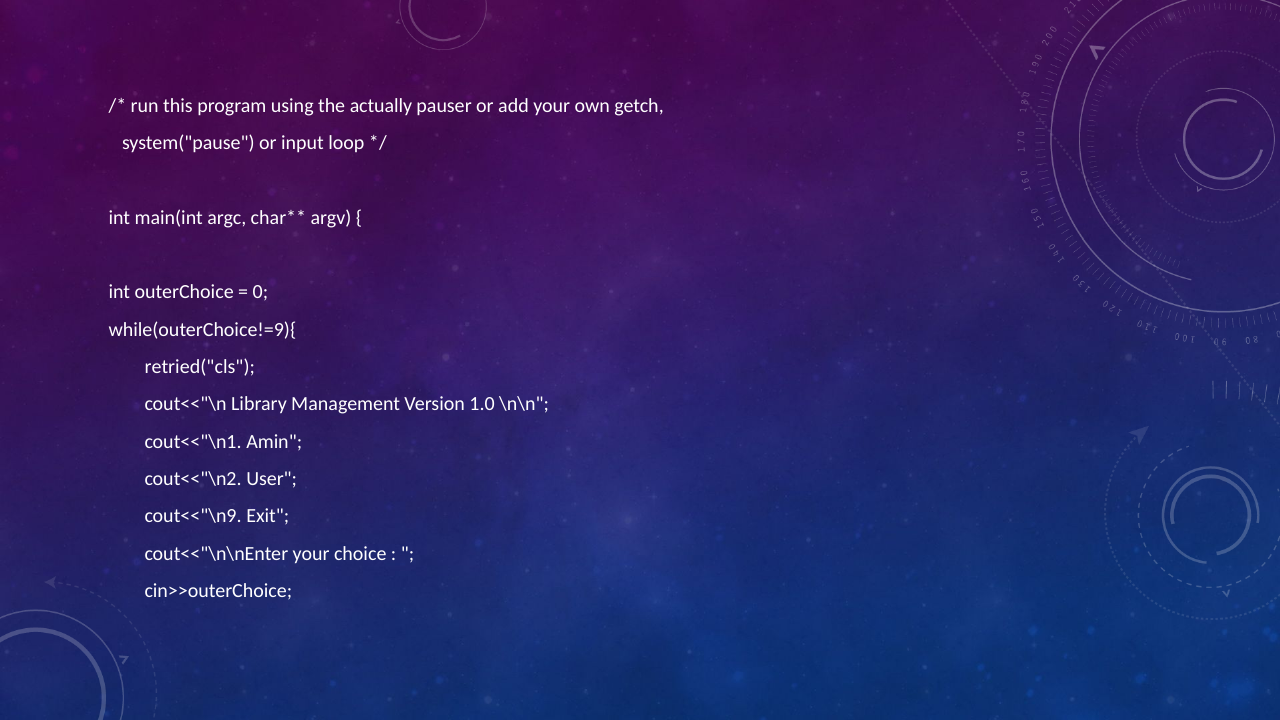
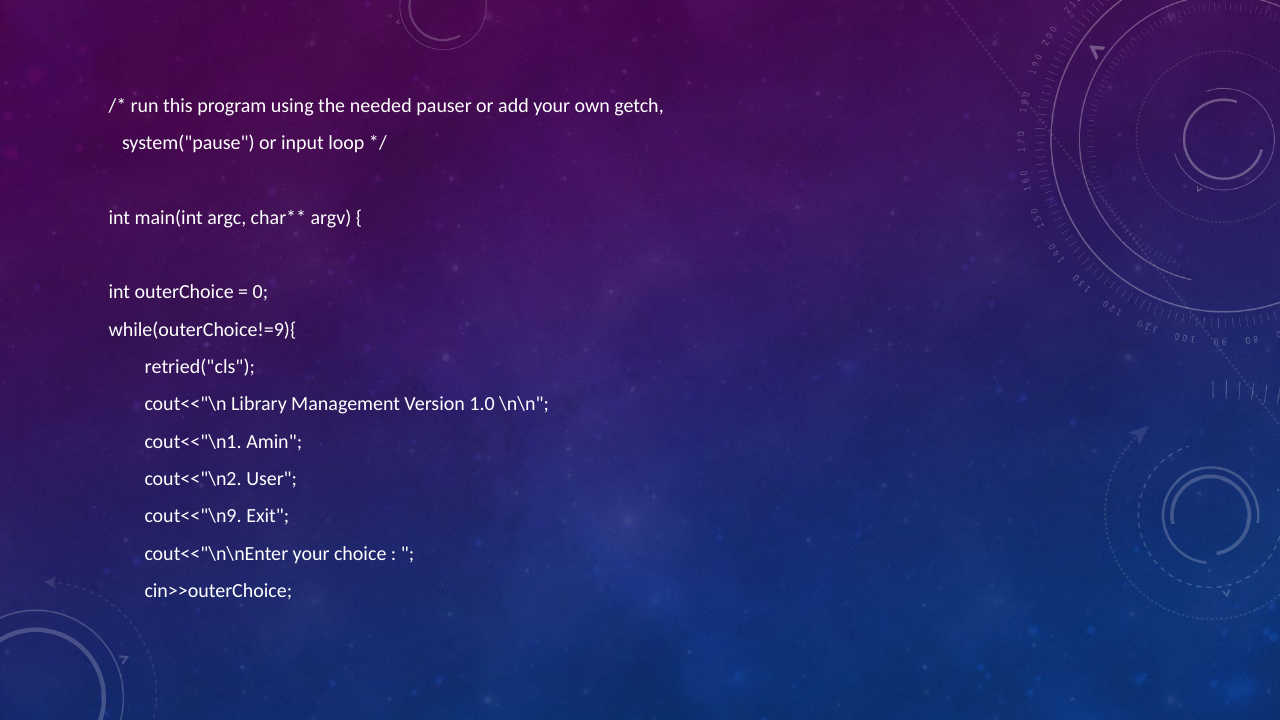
actually: actually -> needed (381, 106)
